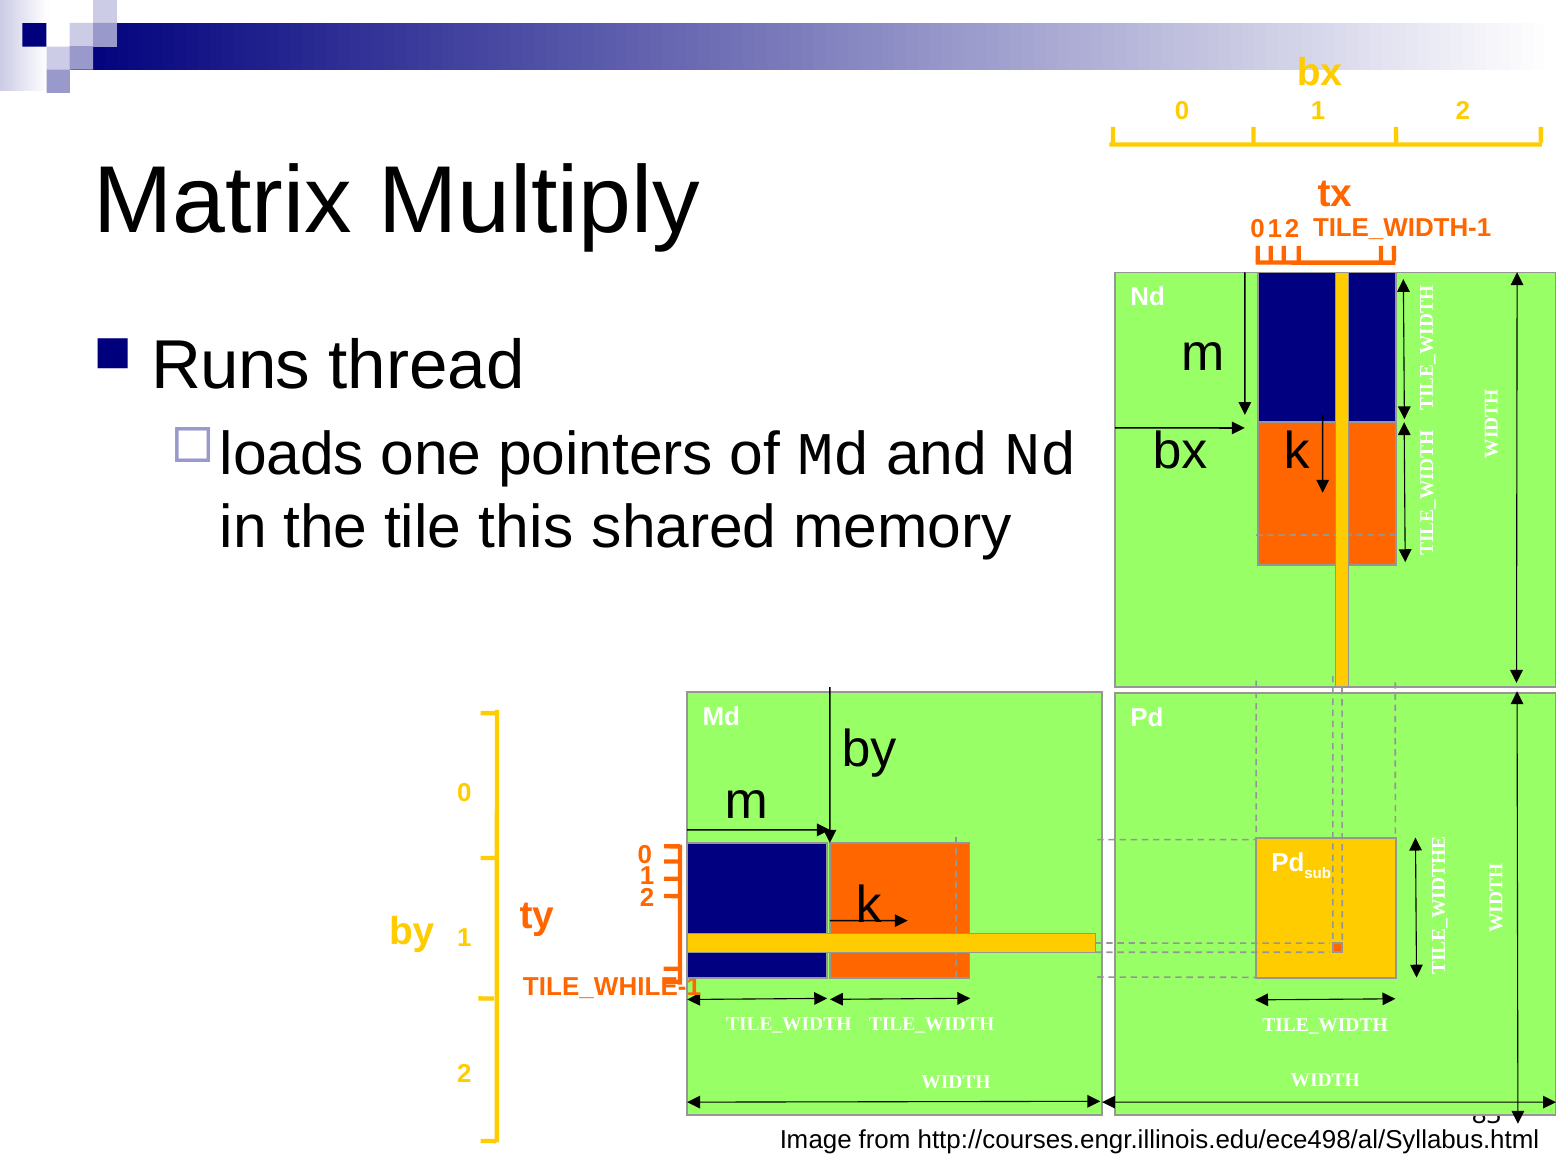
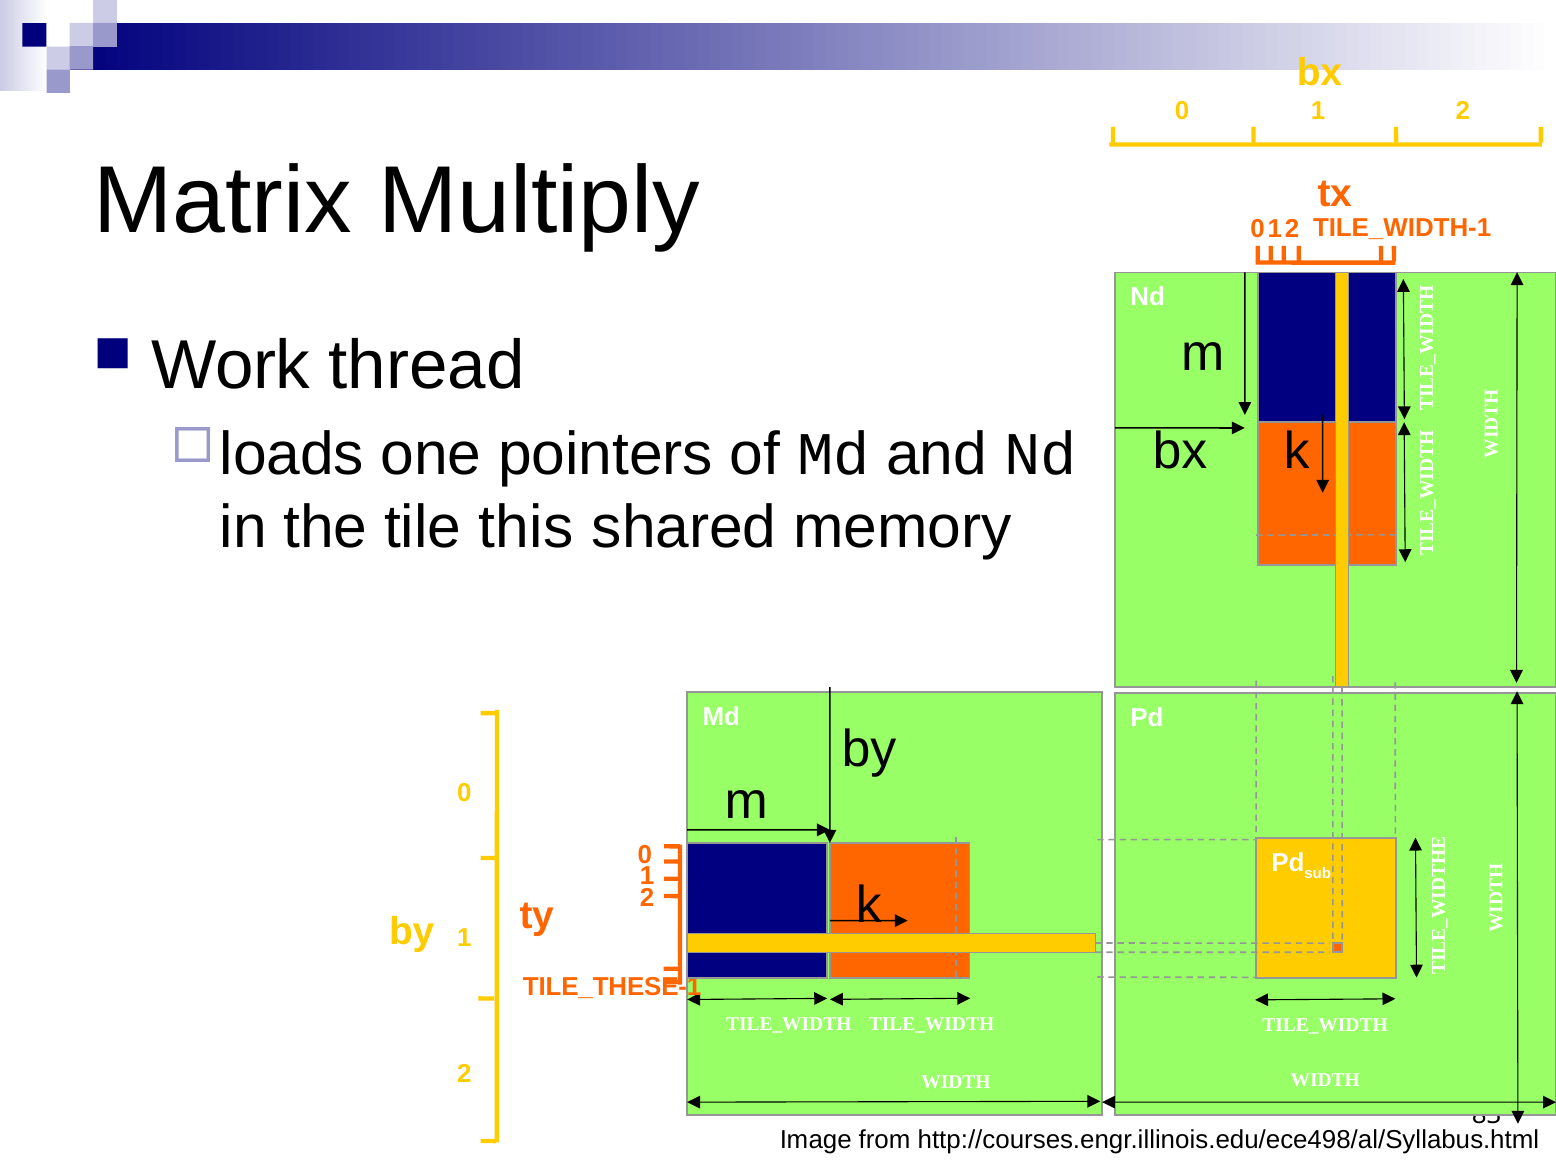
Runs: Runs -> Work (231, 365)
TILE_WHILE-1: TILE_WHILE-1 -> TILE_THESE-1 (612, 987)
